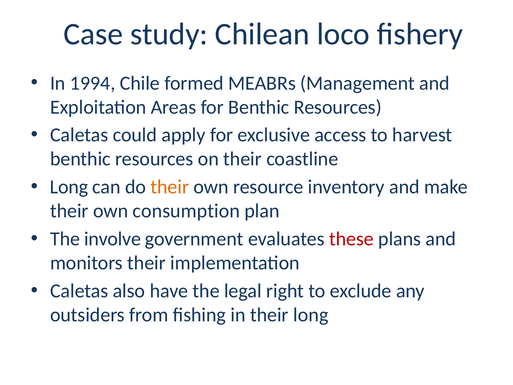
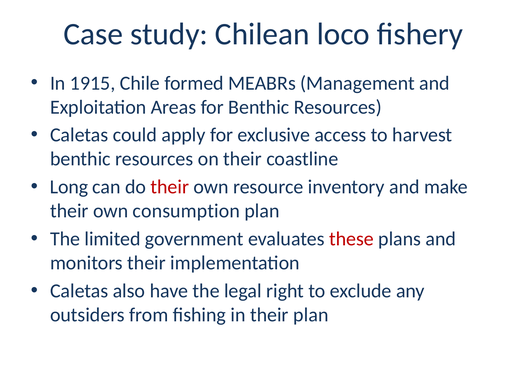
1994: 1994 -> 1915 (93, 83)
their colour: orange -> red (170, 187)
involve: involve -> limited (113, 239)
their long: long -> plan (311, 315)
